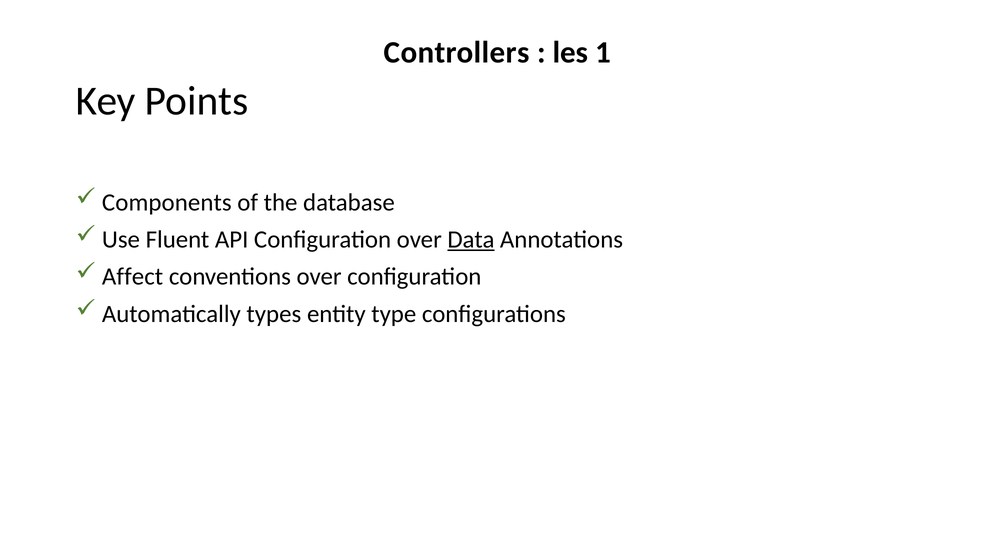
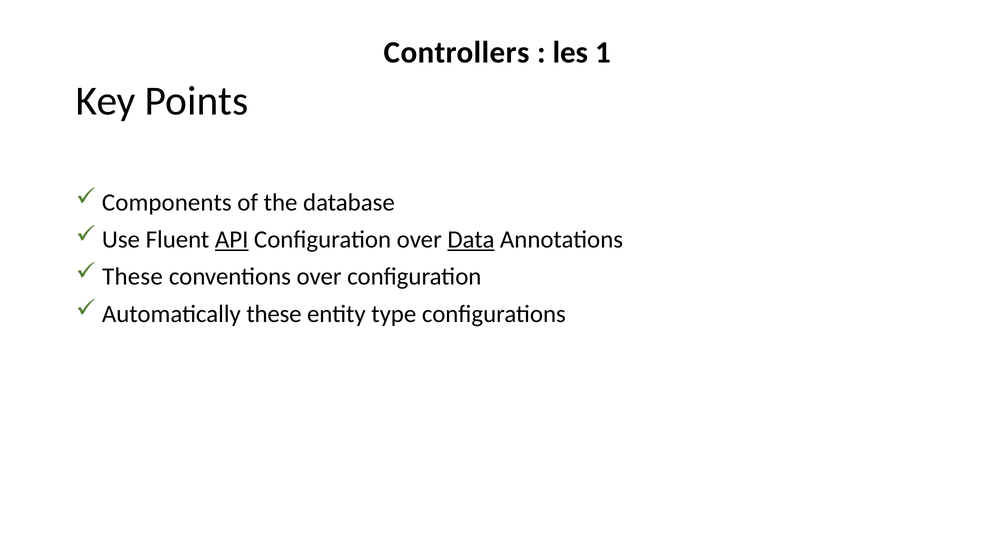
API underline: none -> present (232, 240)
Affect: Affect -> These (132, 277)
Automatically types: types -> these (274, 314)
